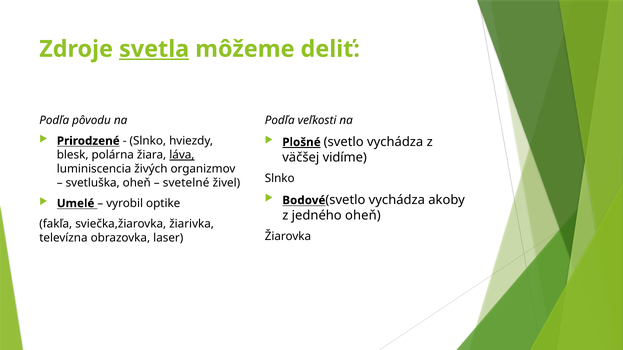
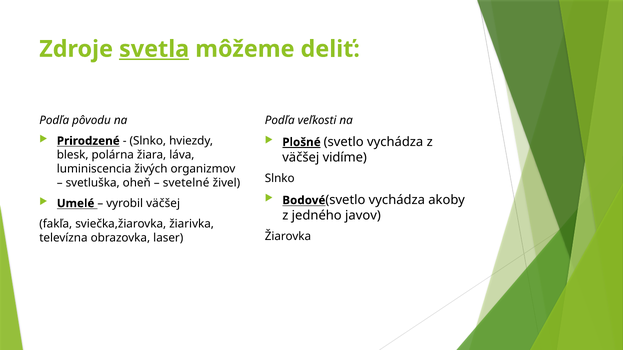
láva underline: present -> none (182, 155)
vyrobil optike: optike -> väčšej (163, 204)
jedného oheň: oheň -> javov (363, 216)
